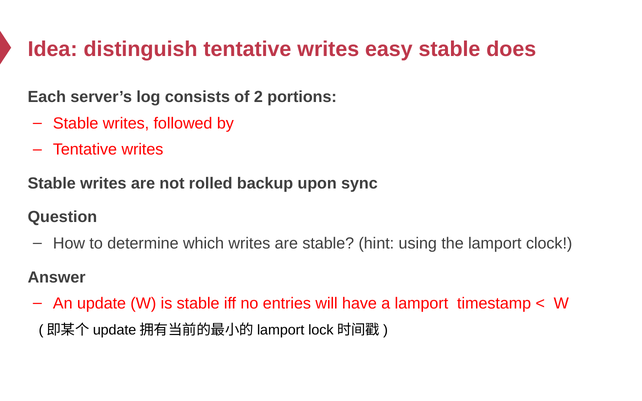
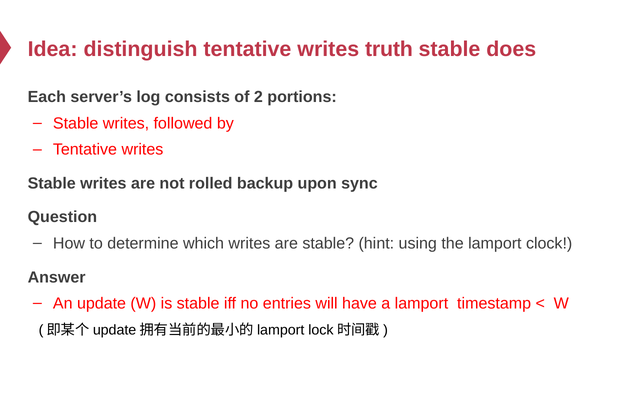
easy: easy -> truth (389, 49)
